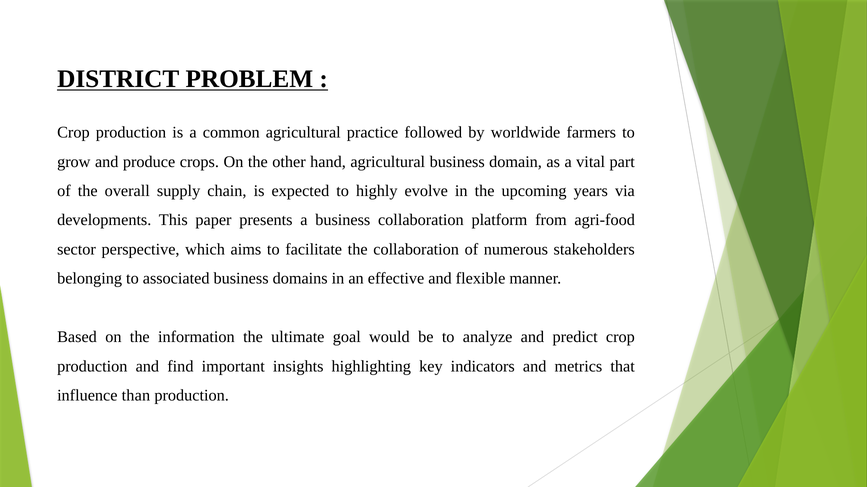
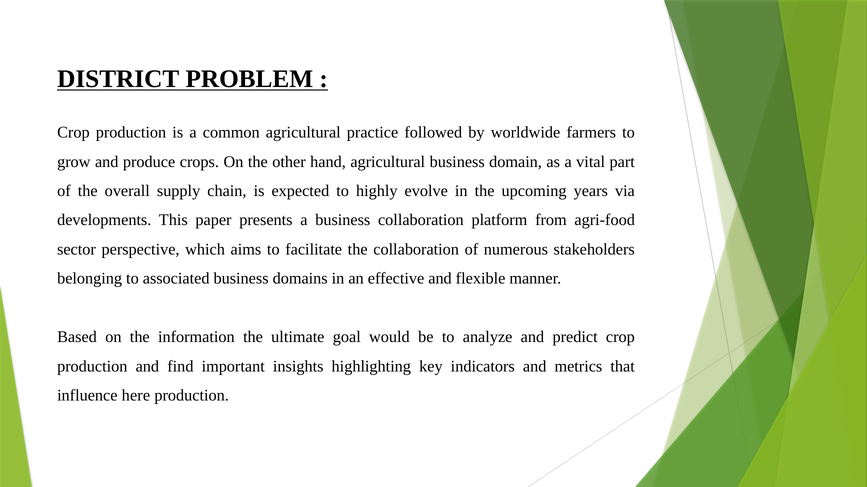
than: than -> here (136, 396)
